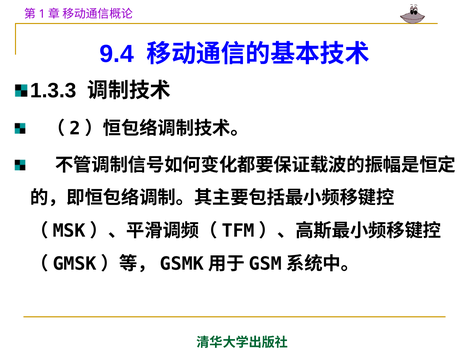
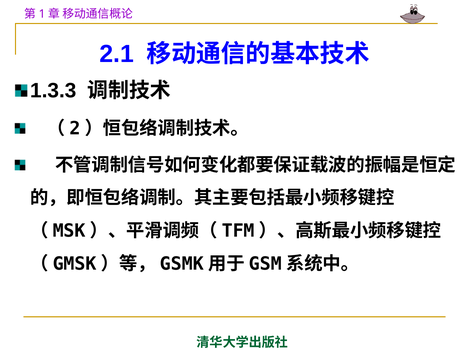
9.4: 9.4 -> 2.1 (117, 54)
